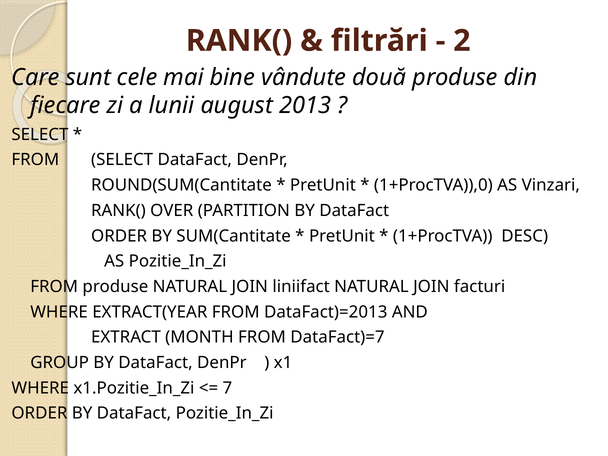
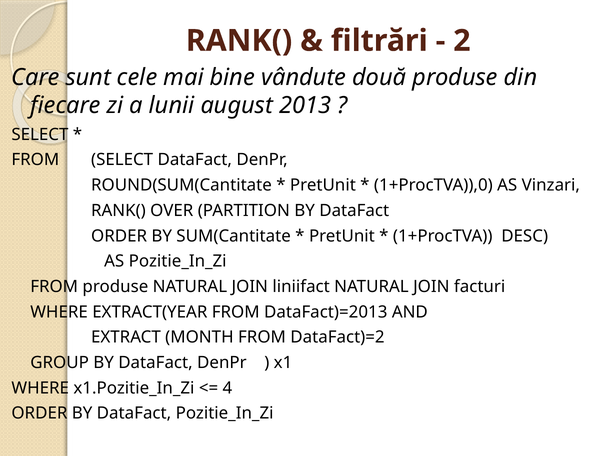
DataFact)=7: DataFact)=7 -> DataFact)=2 (338, 337)
7: 7 -> 4 (227, 388)
